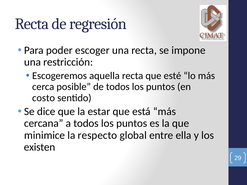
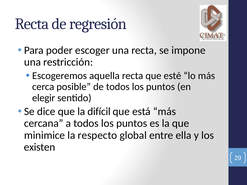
costo: costo -> elegir (44, 98)
estar: estar -> difícil (99, 112)
